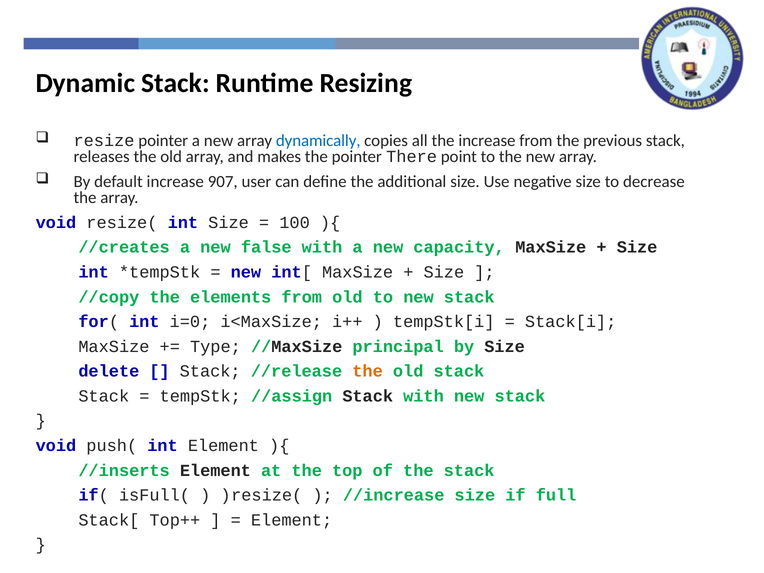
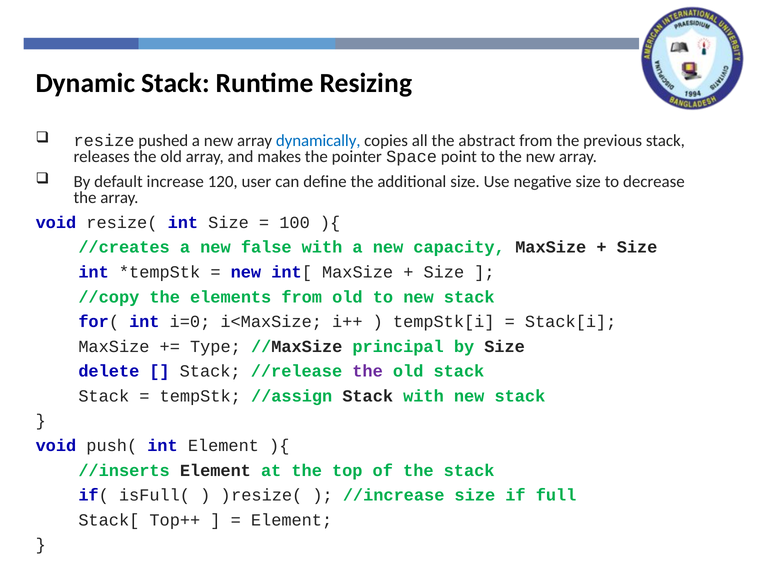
resize pointer: pointer -> pushed (163, 140)
the increase: increase -> abstract (487, 140)
There: There -> Space (412, 157)
907: 907 -> 120 (223, 182)
the colour: orange -> purple (368, 371)
